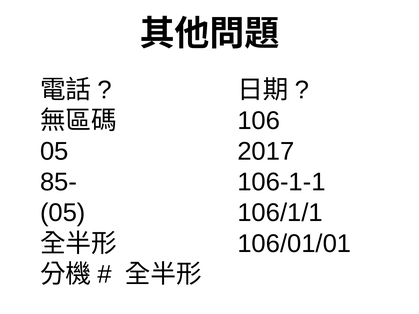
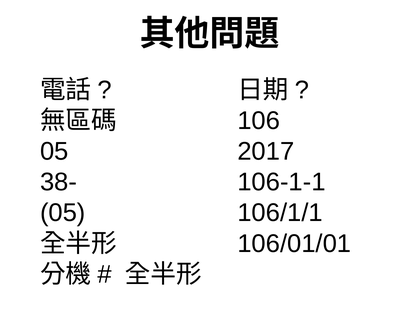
85-: 85- -> 38- (59, 182)
